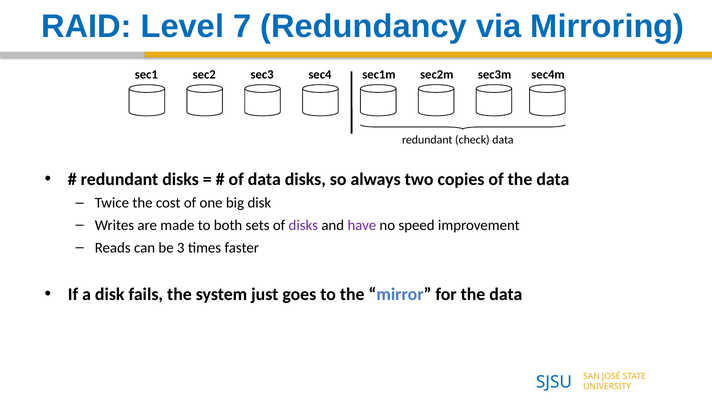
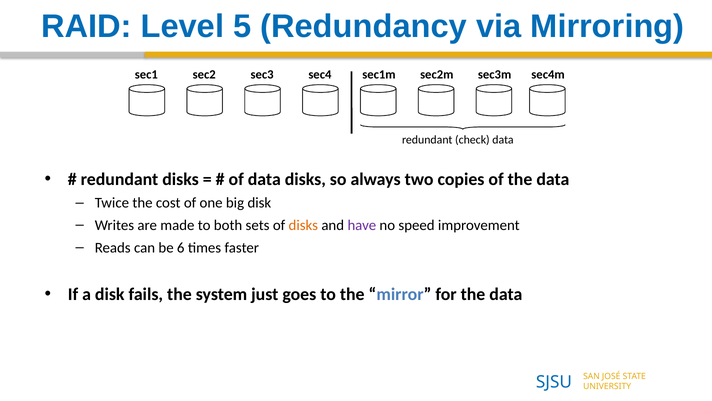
7: 7 -> 5 (242, 27)
disks colour: purple -> orange (303, 225)
3: 3 -> 6 (181, 247)
